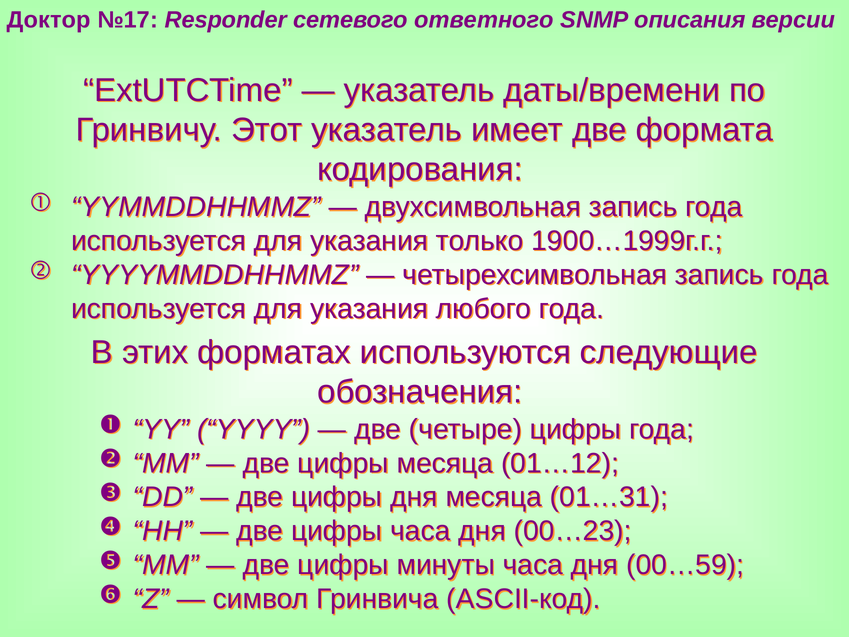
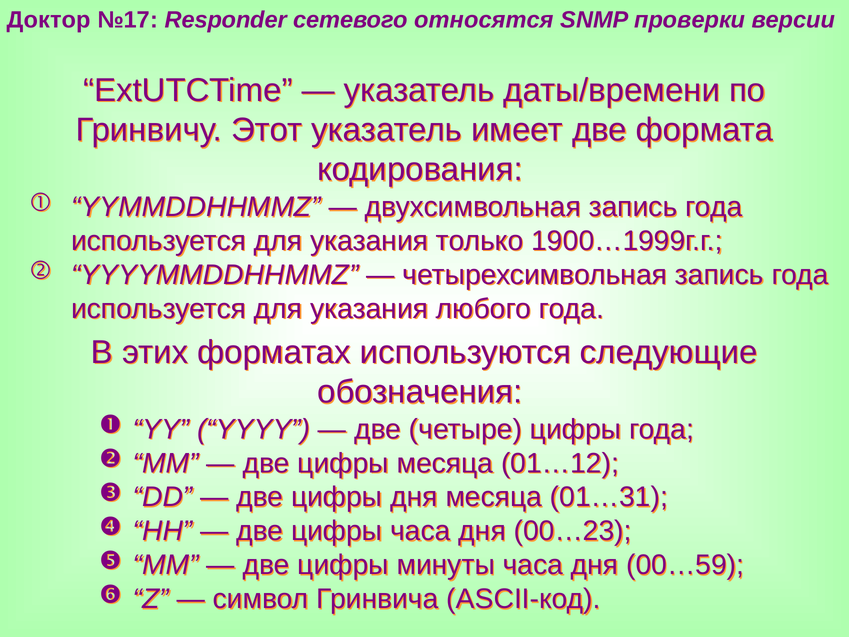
ответного: ответного -> относятся (484, 20)
описания: описания -> проверки (690, 20)
